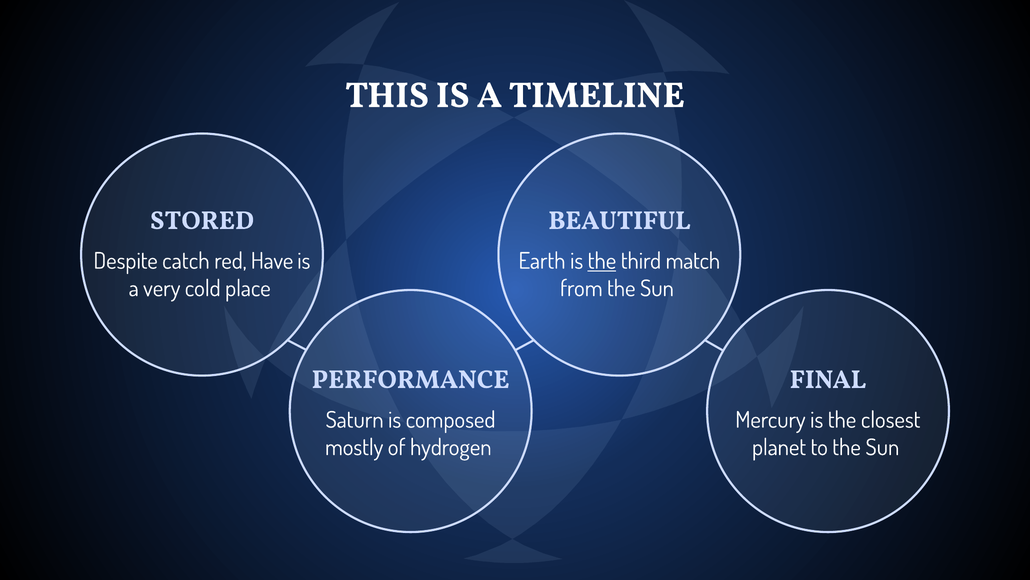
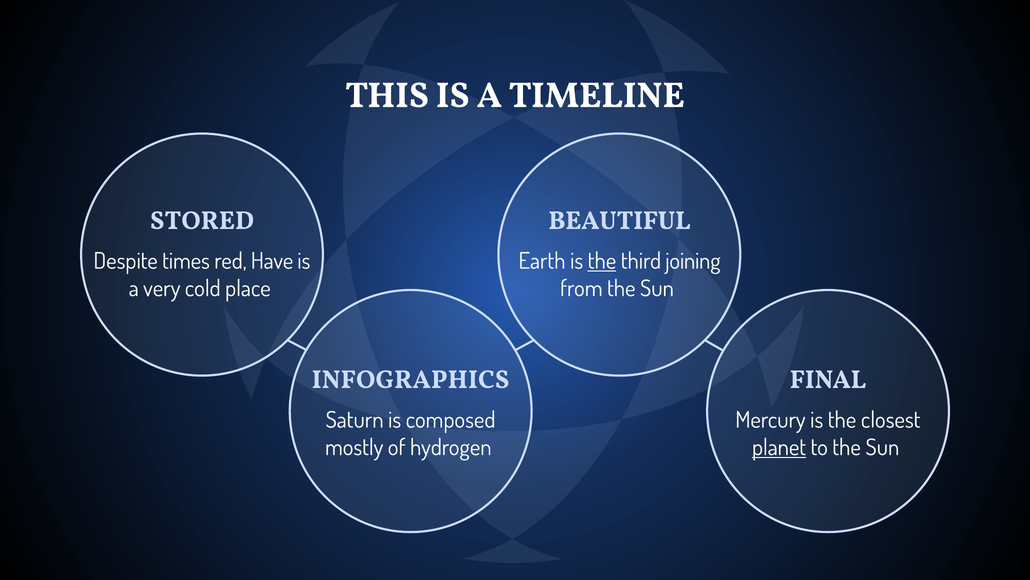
catch: catch -> times (186, 261)
match: match -> joining (693, 261)
PERFORMANCE: PERFORMANCE -> INFOGRAPHICS (410, 379)
planet underline: none -> present (779, 447)
